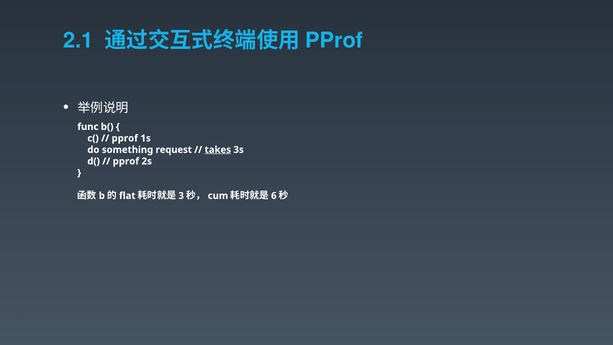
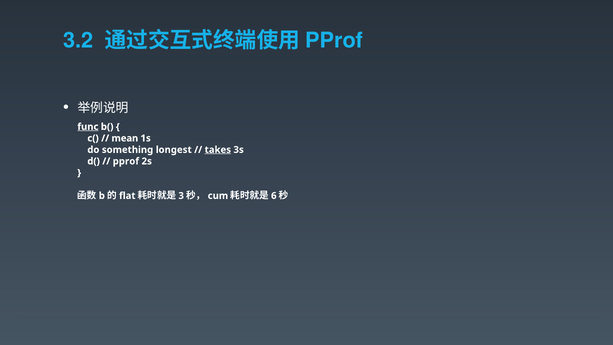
2.1: 2.1 -> 3.2 (78, 40)
func underline: none -> present (88, 127)
pprof: pprof -> mean (125, 138)
request: request -> longest (174, 150)
